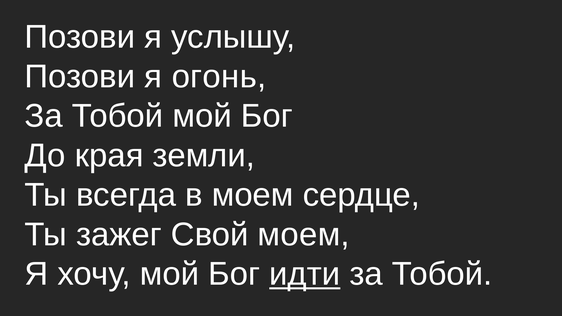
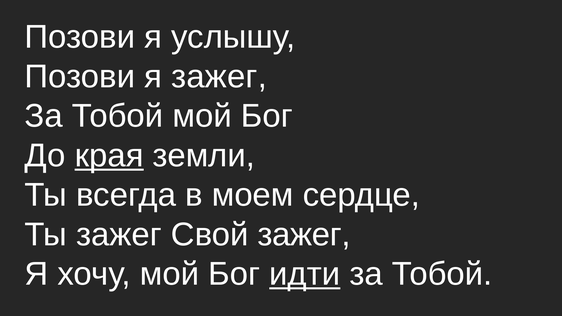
я огонь: огонь -> зажег (219, 77)
края underline: none -> present (109, 156)
Свой моем: моем -> зажег (304, 235)
